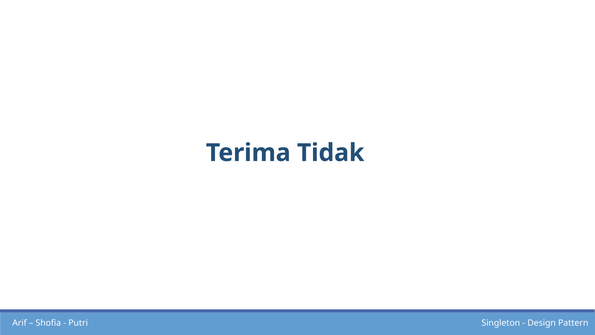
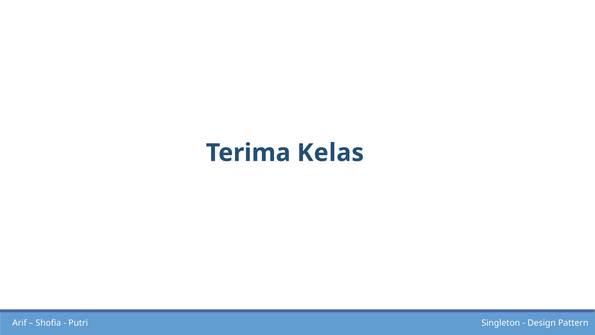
Tidak: Tidak -> Kelas (330, 153)
